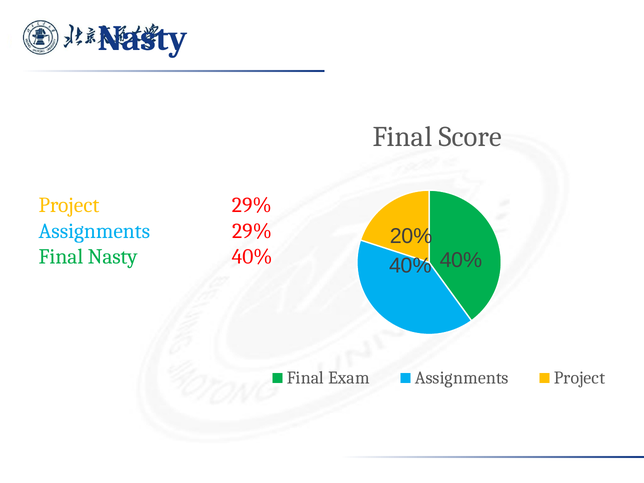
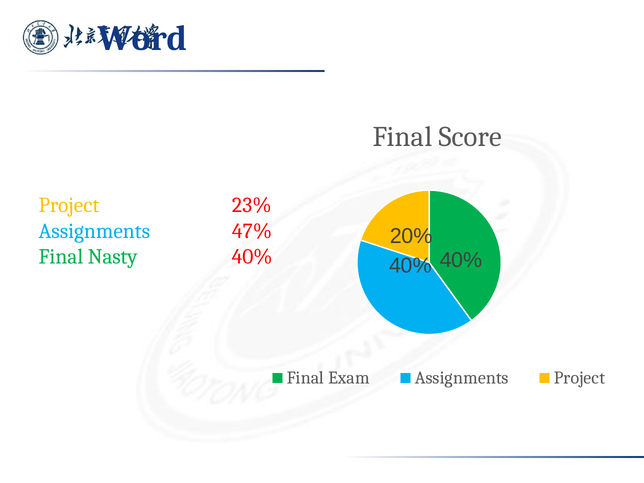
Nasty: Nasty -> Word (142, 38)
Project 29%: 29% -> 23% (252, 205)
Assignments 29%: 29% -> 47% (252, 231)
